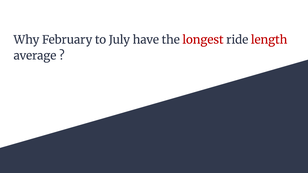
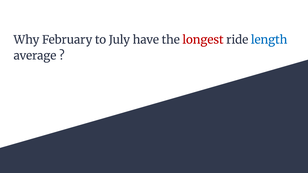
length colour: red -> blue (269, 40)
